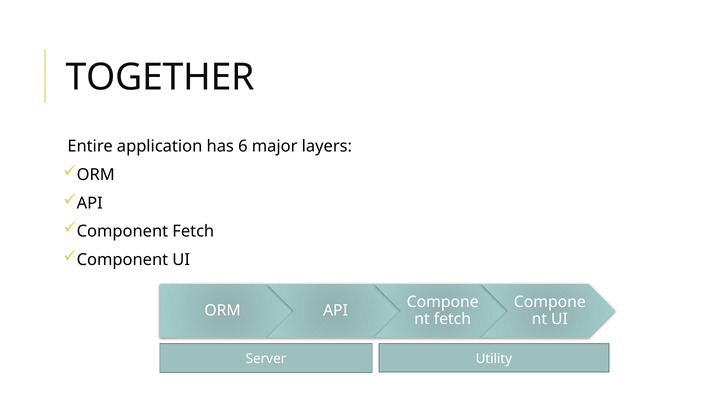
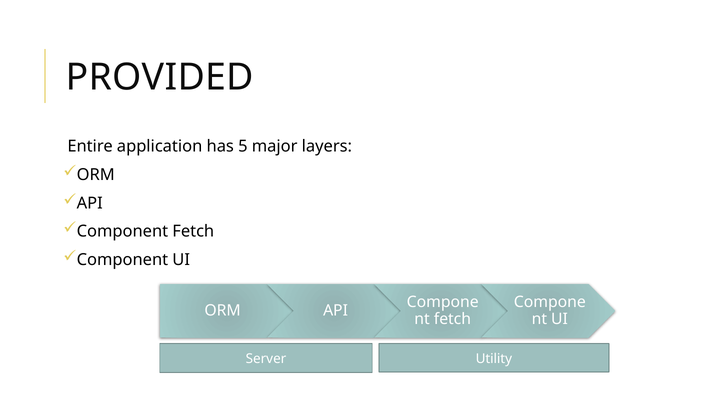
TOGETHER: TOGETHER -> PROVIDED (160, 77)
6: 6 -> 5 (243, 146)
